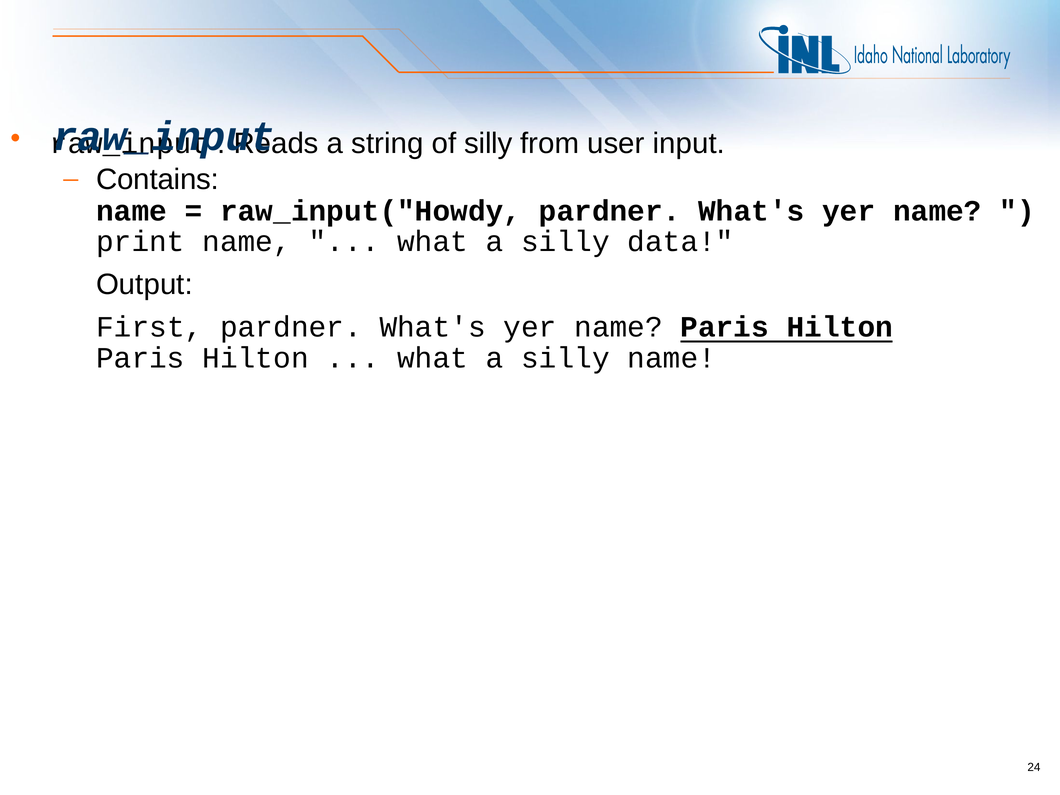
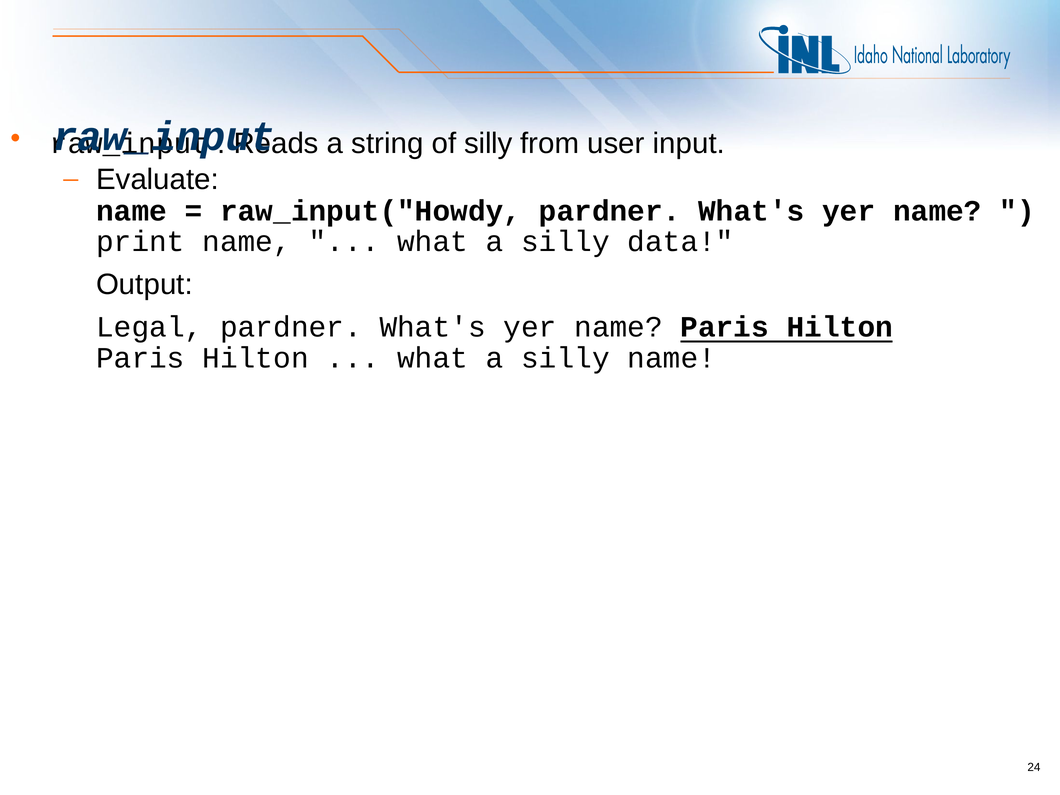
Contains: Contains -> Evaluate (158, 179)
First: First -> Legal (149, 327)
